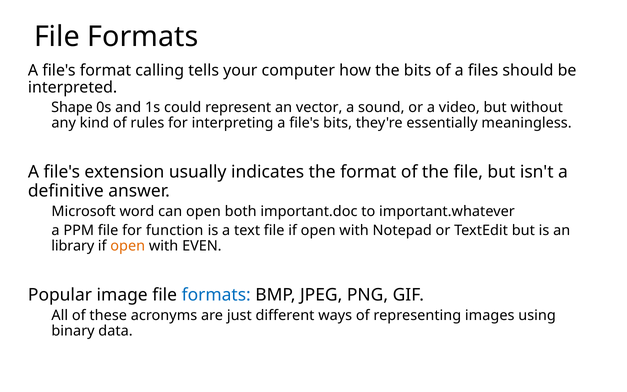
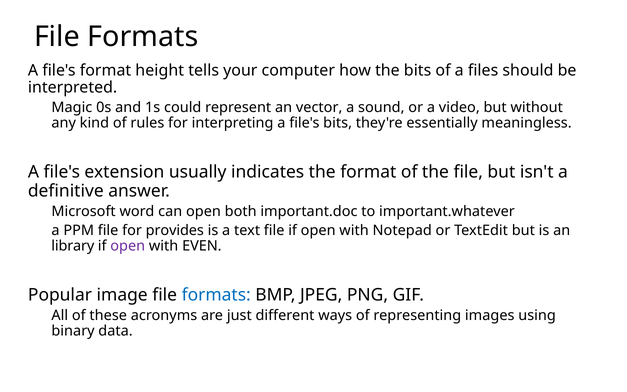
calling: calling -> height (160, 70)
Shape: Shape -> Magic (72, 107)
function: function -> provides (175, 230)
open colour: orange -> purple (128, 246)
